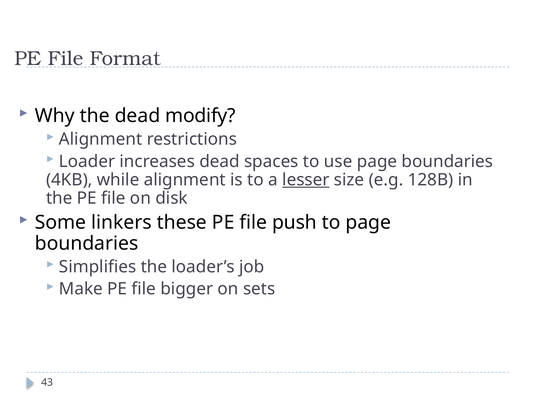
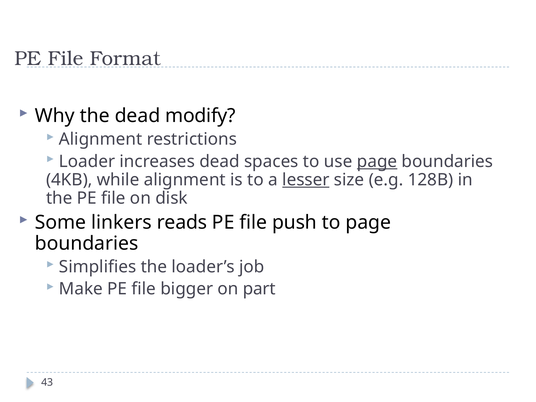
page underline: none -> present (377, 161)
these: these -> reads (182, 222)
sets: sets -> part (259, 289)
